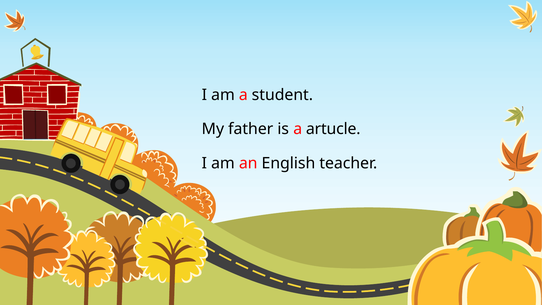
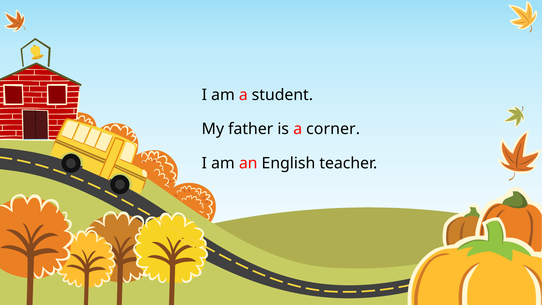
artucle: artucle -> corner (333, 129)
